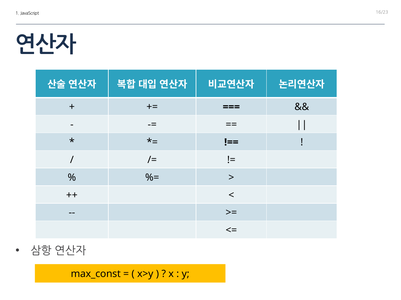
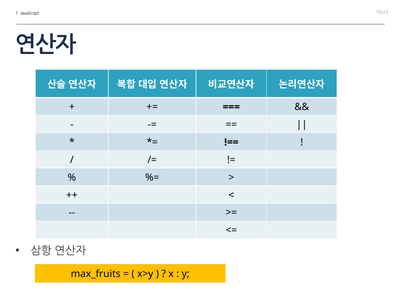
max_const: max_const -> max_fruits (96, 275)
